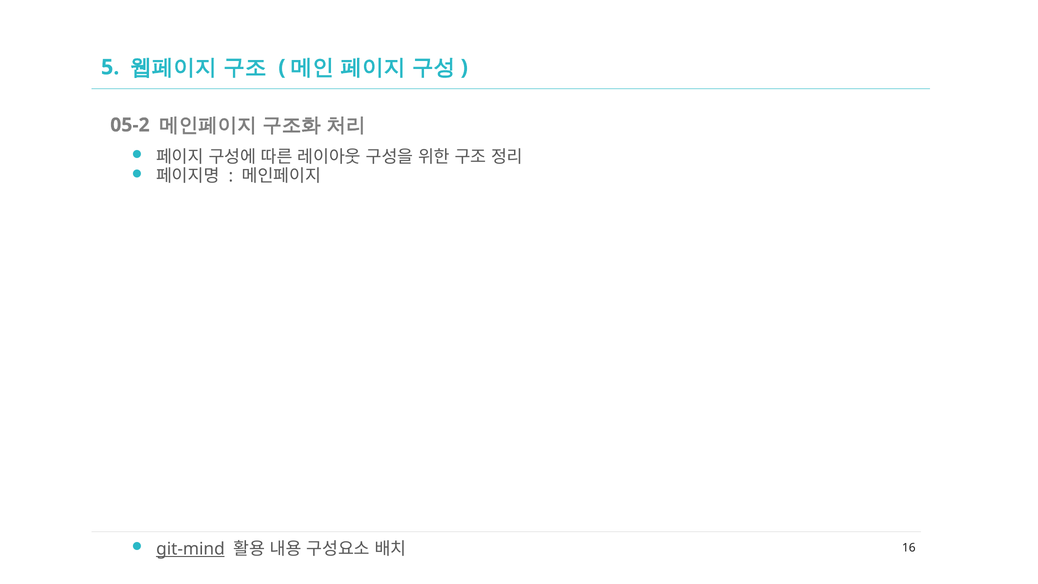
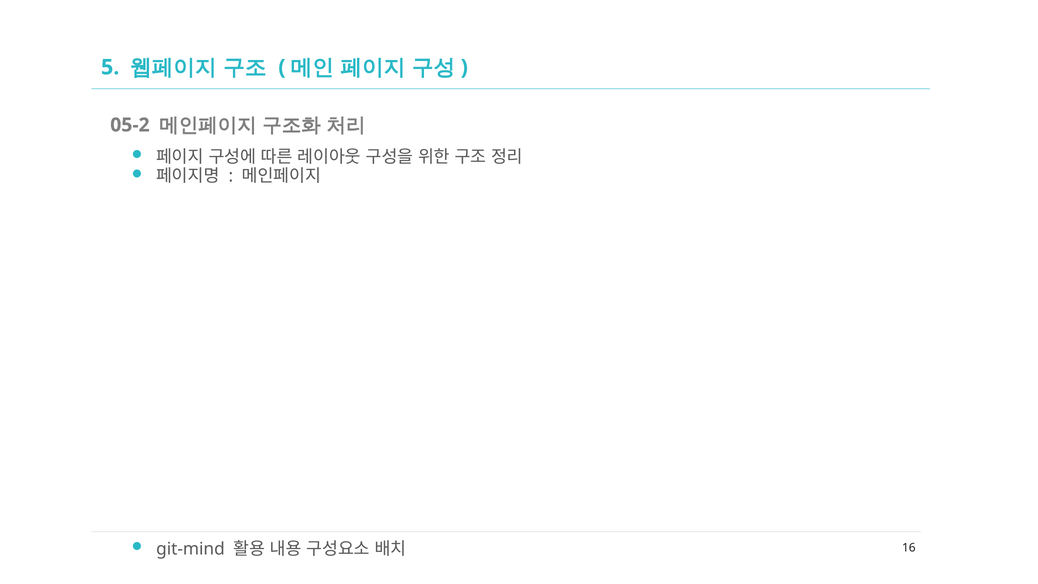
git-mind underline: present -> none (190, 549)
